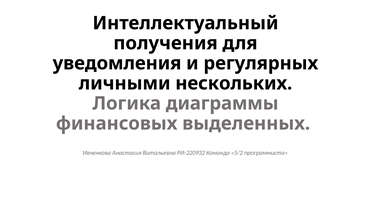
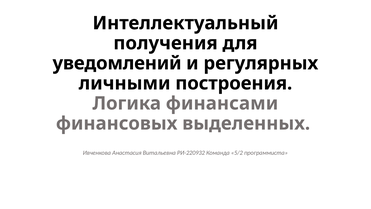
уведомления: уведомления -> уведомлений (117, 63)
нескольких: нескольких -> построения (234, 83)
диаграммы: диаграммы -> финансами (222, 103)
